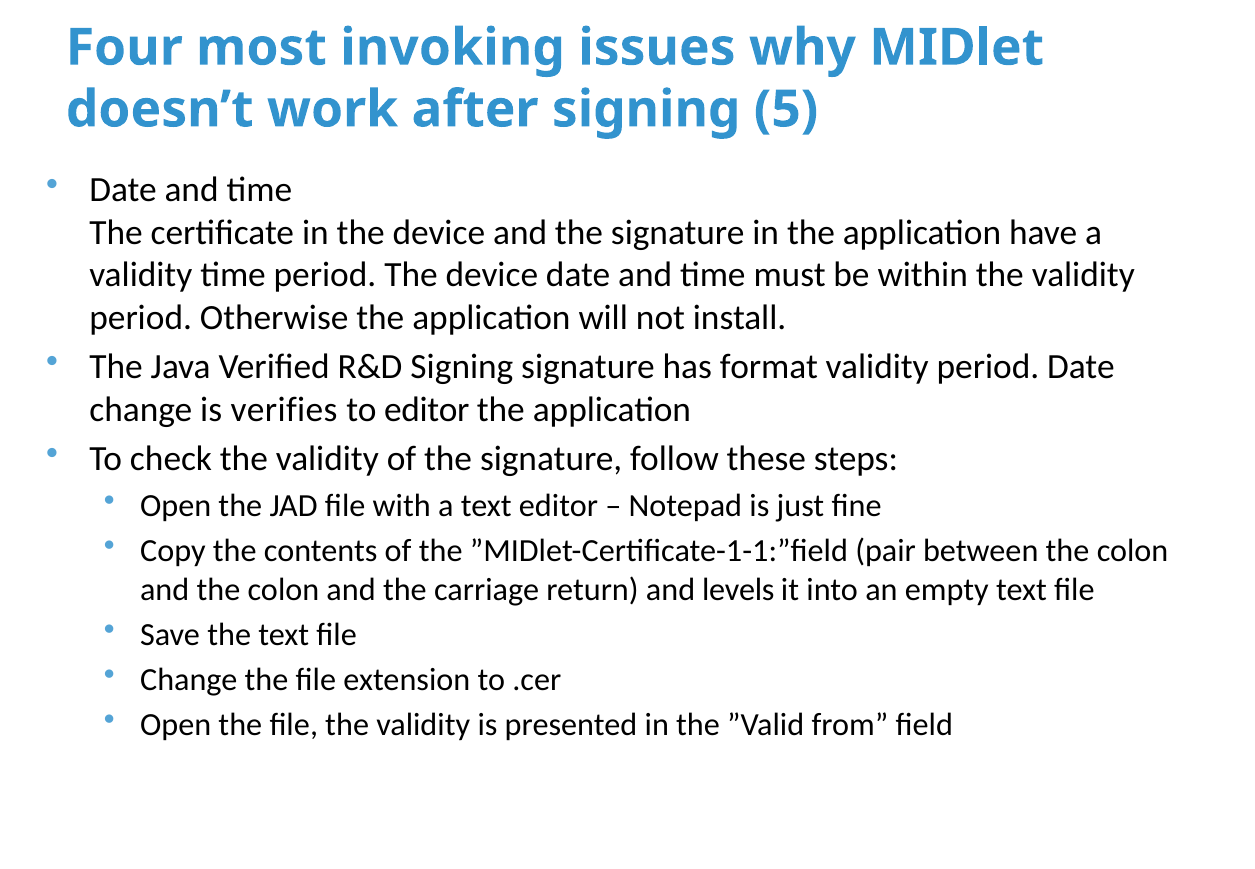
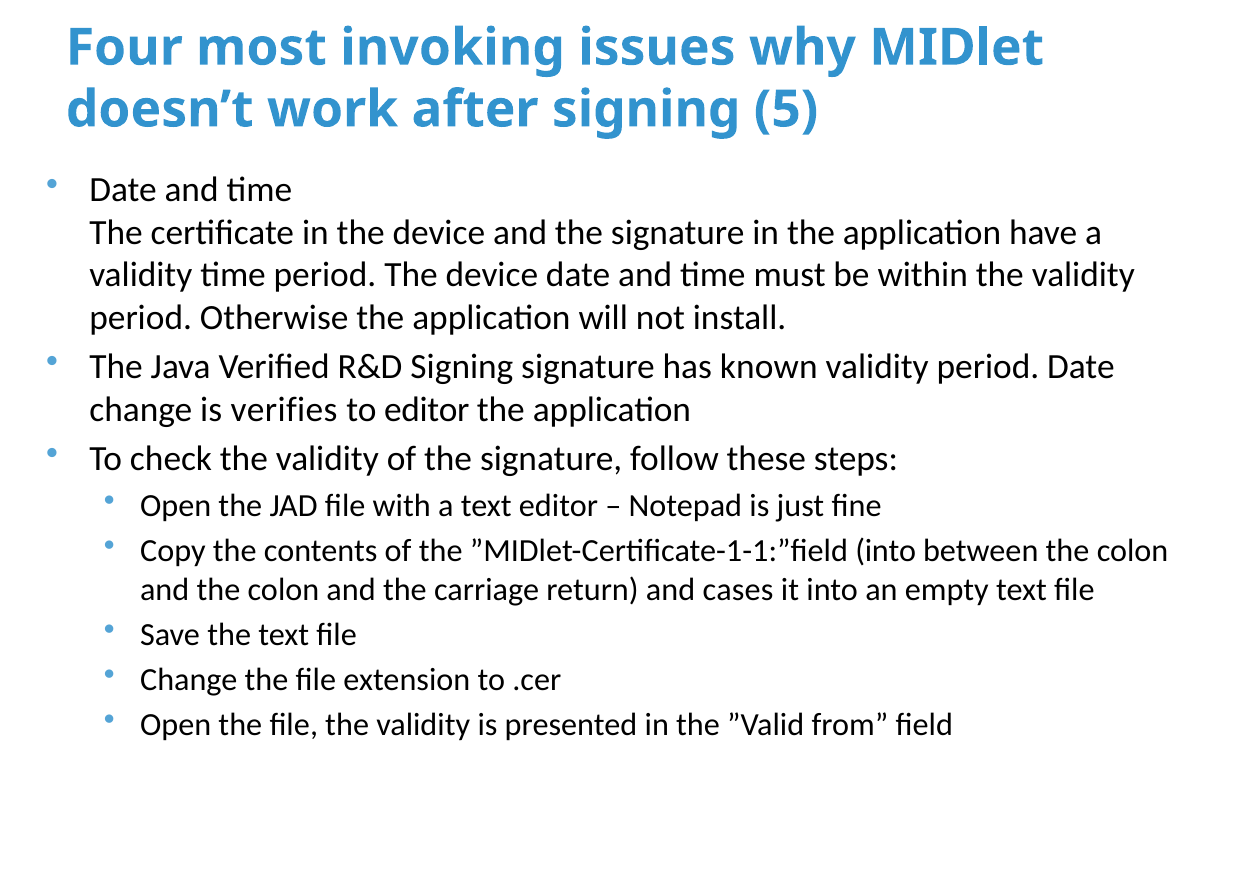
format: format -> known (769, 367)
”MIDlet-Certificate-1-1:”field pair: pair -> into (886, 551)
levels: levels -> cases (738, 589)
